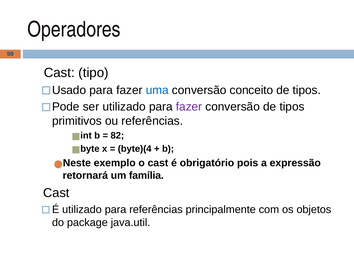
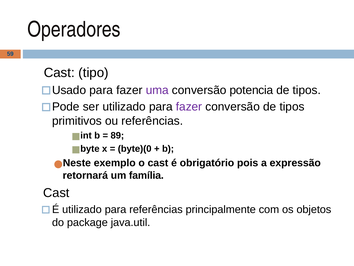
uma colour: blue -> purple (157, 90)
conceito: conceito -> potencia (251, 90)
82: 82 -> 89 (117, 135)
byte)(4: byte)(4 -> byte)(0 (135, 148)
